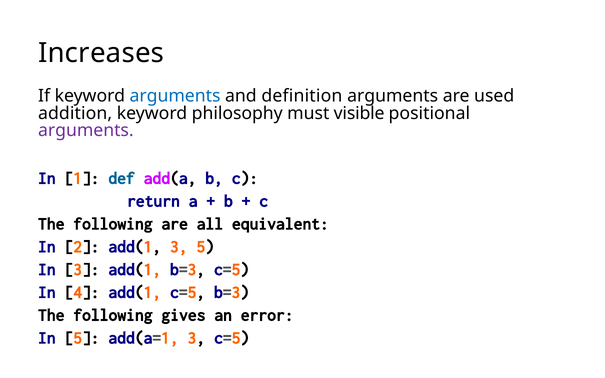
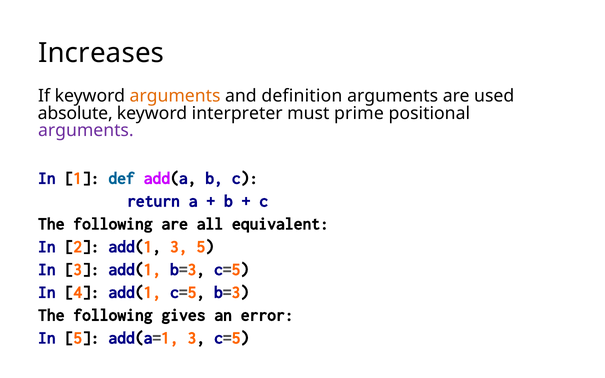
arguments colour: blue -> orange (175, 96)
addition: addition -> absolute (75, 113)
philosophy: philosophy -> interpreter (237, 113)
visible: visible -> prime (359, 113)
